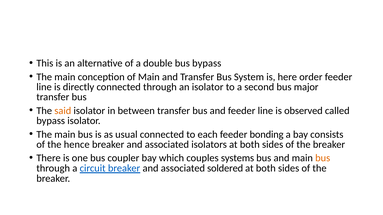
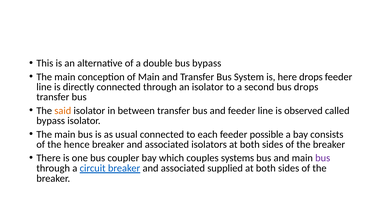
here order: order -> drops (311, 77)
bus major: major -> drops (306, 87)
bonding: bonding -> possible (267, 135)
bus colour: orange -> purple (323, 158)
soldered: soldered -> supplied (225, 169)
